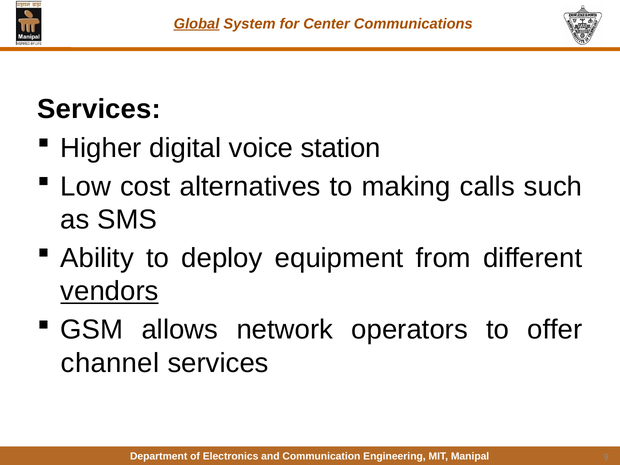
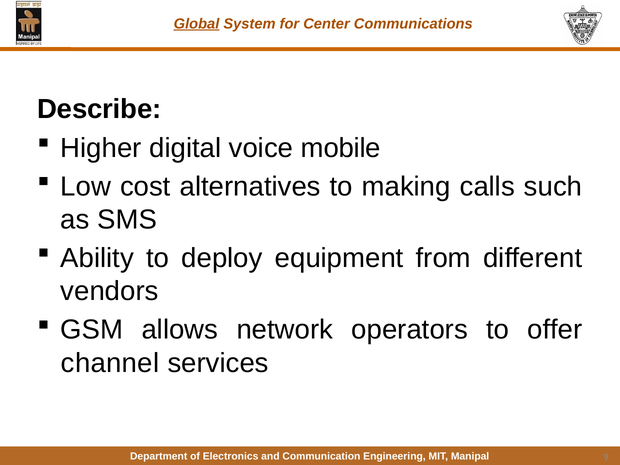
Services: Services -> Describe (99, 109)
station: station -> mobile (341, 148)
vendors underline: present -> none (109, 291)
